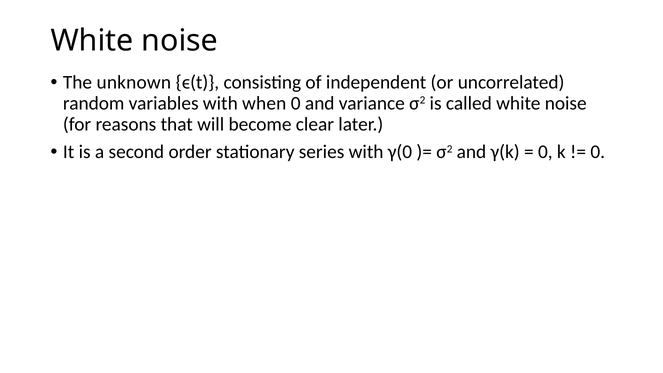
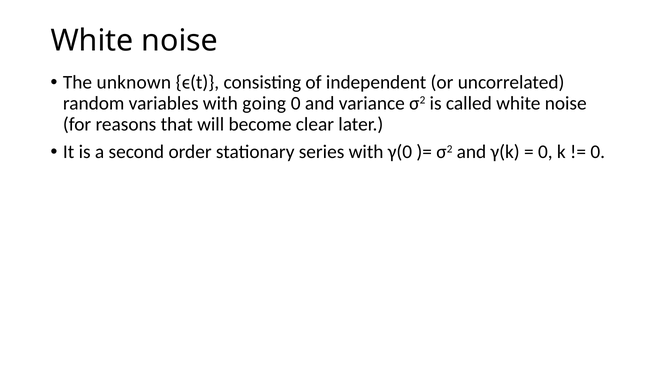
when: when -> going (264, 103)
